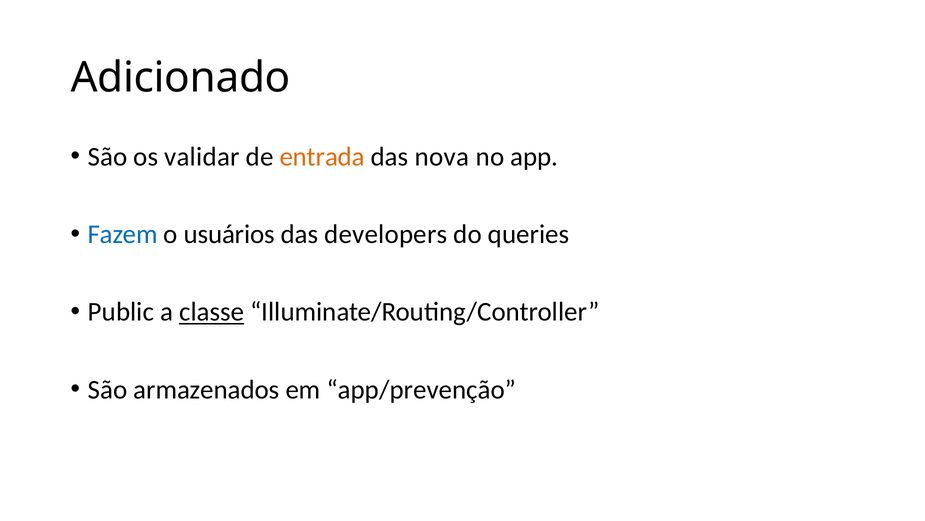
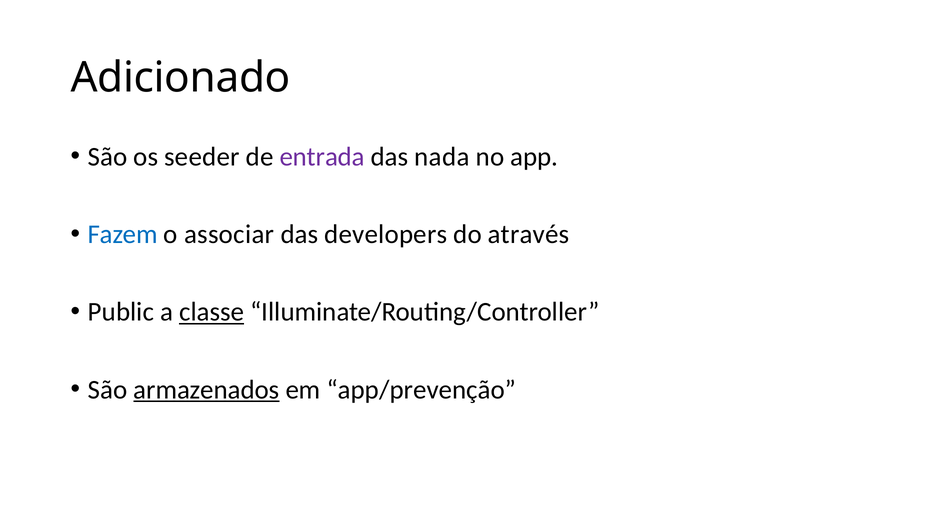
validar: validar -> seeder (202, 156)
entrada colour: orange -> purple (322, 156)
nova: nova -> nada (442, 156)
usuários: usuários -> associar (229, 234)
queries: queries -> através (528, 234)
armazenados underline: none -> present (206, 389)
